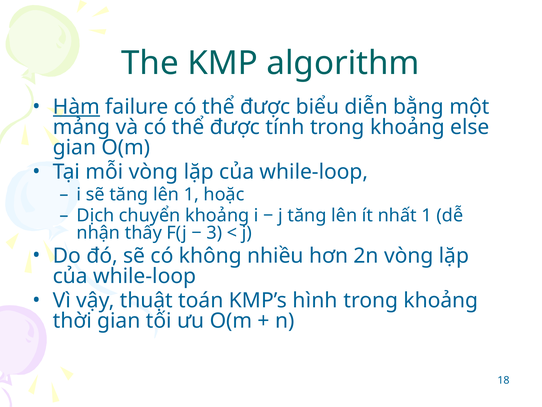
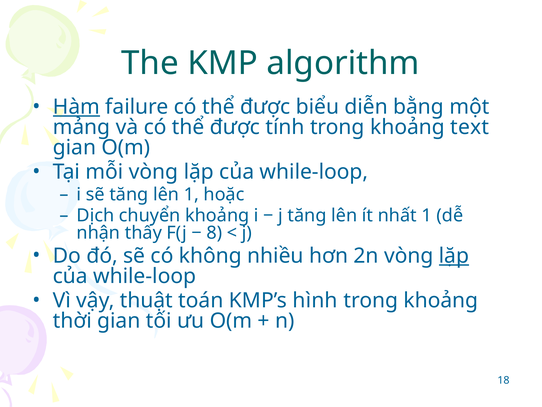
else: else -> text (470, 127)
3: 3 -> 8 (214, 233)
lặp underline: none -> present (454, 256)
